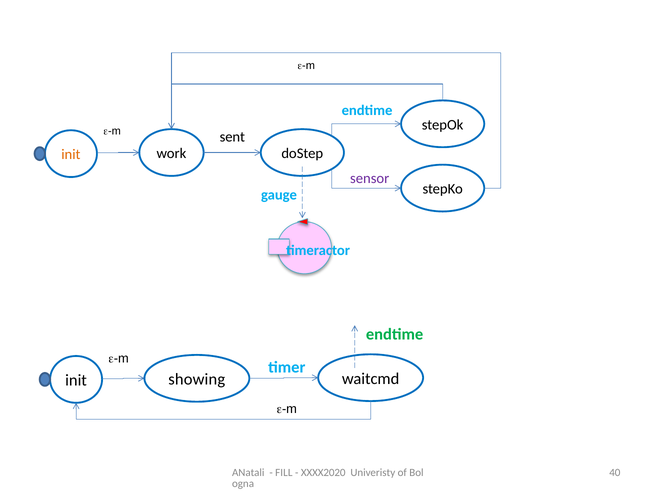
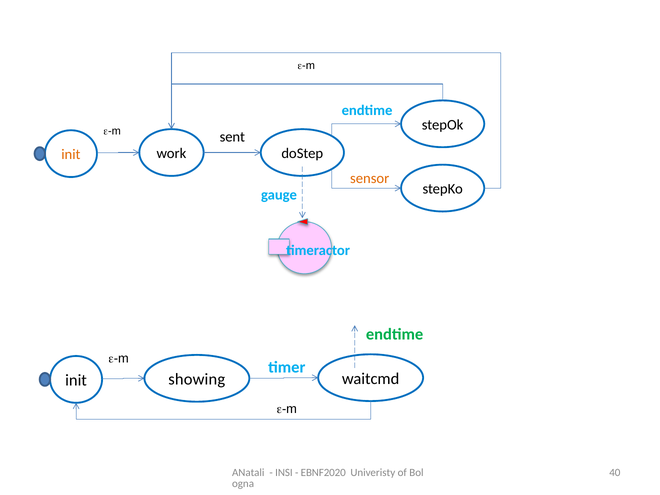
sensor colour: purple -> orange (370, 178)
FILL: FILL -> INSI (284, 473)
XXXX2020: XXXX2020 -> EBNF2020 (323, 473)
